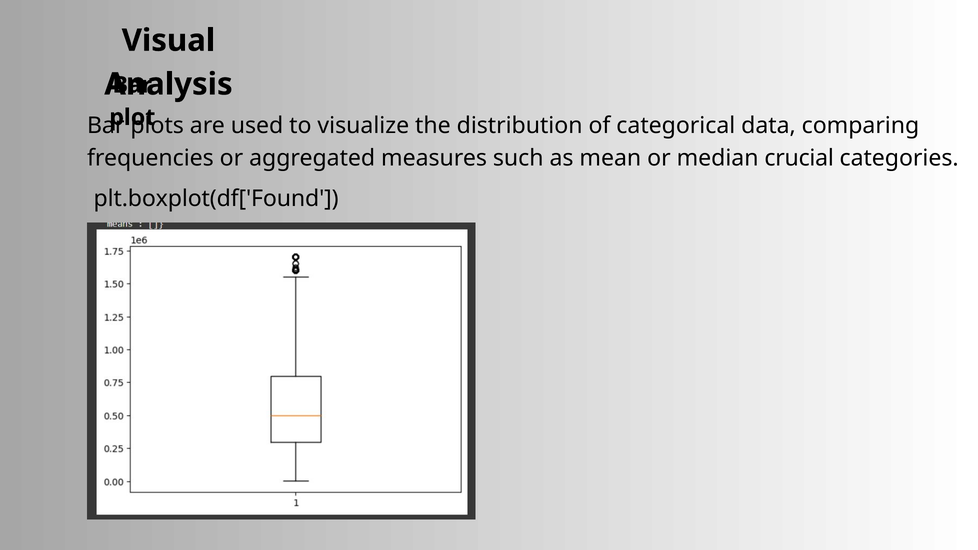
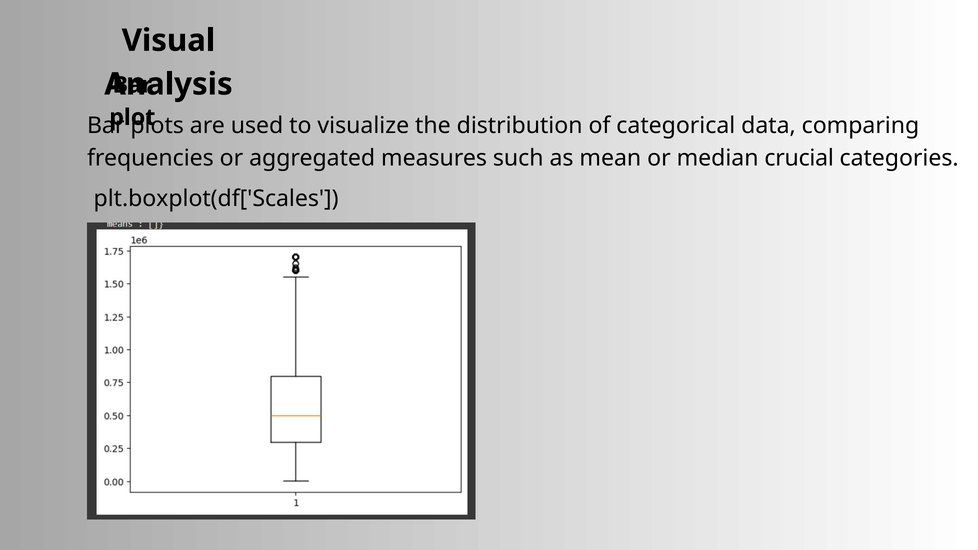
plt.boxplot(df['Found: plt.boxplot(df['Found -> plt.boxplot(df['Scales (216, 199)
